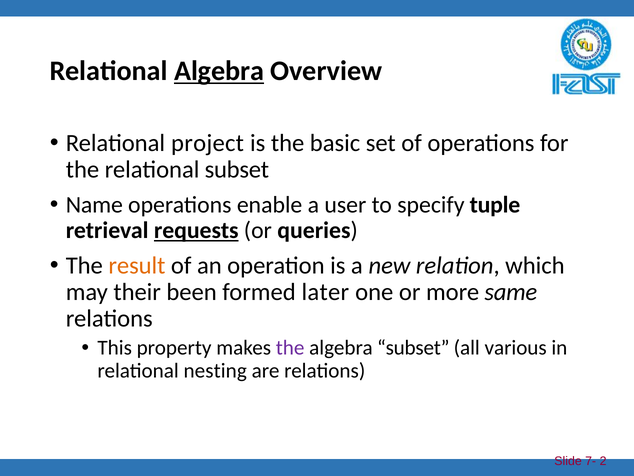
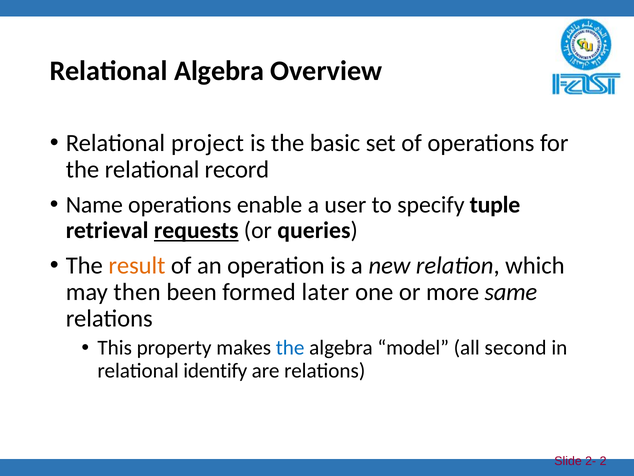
Algebra underline: present -> none (219, 71)
relational subset: subset -> record (237, 170)
their: their -> then (137, 292)
the colour: purple -> blue (290, 348)
algebra subset: subset -> model (413, 348)
various: various -> second (516, 348)
nesting: nesting -> identify (215, 370)
7-: 7- -> 2- (591, 460)
